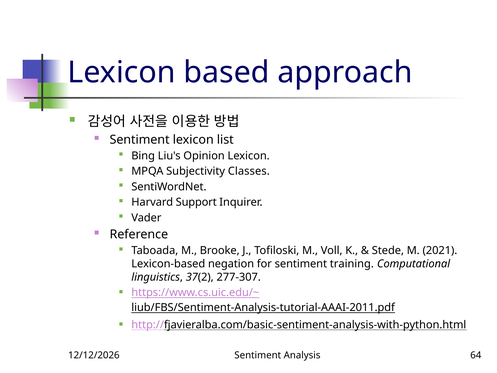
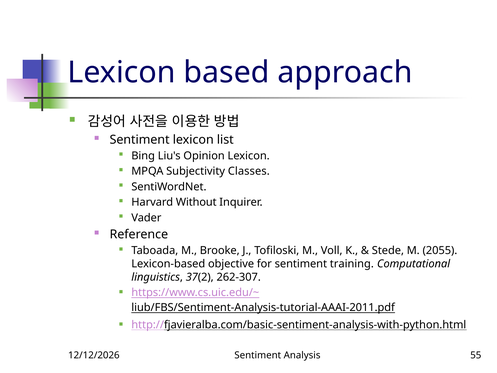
Support: Support -> Without (196, 202)
2021: 2021 -> 2055 (440, 250)
negation: negation -> objective (231, 264)
277-307: 277-307 -> 262-307 (239, 277)
64: 64 -> 55 (476, 355)
